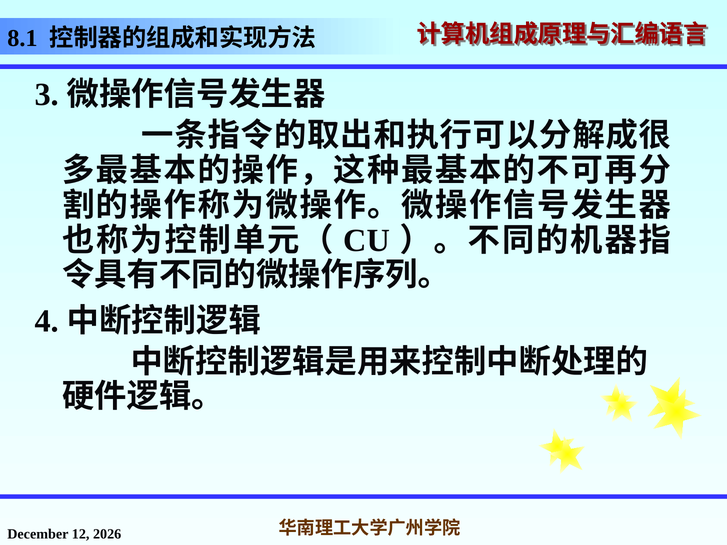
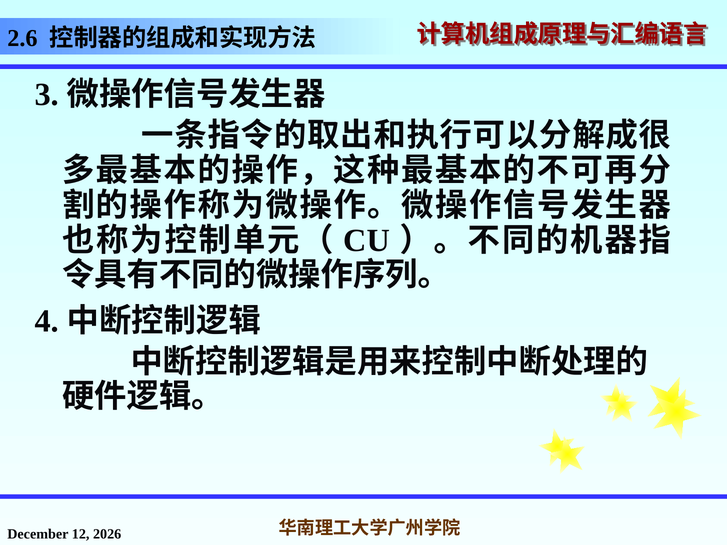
8.1: 8.1 -> 2.6 (22, 38)
